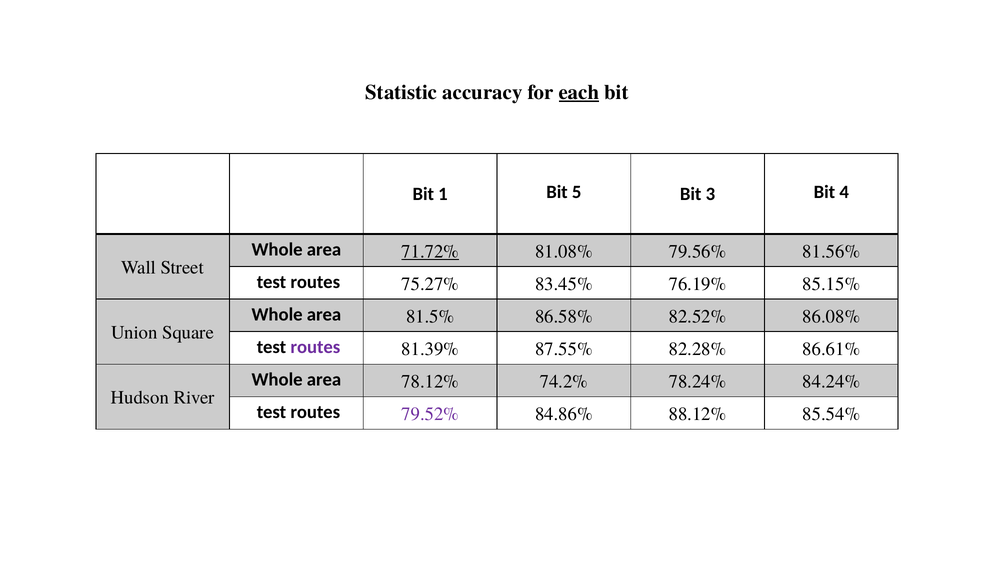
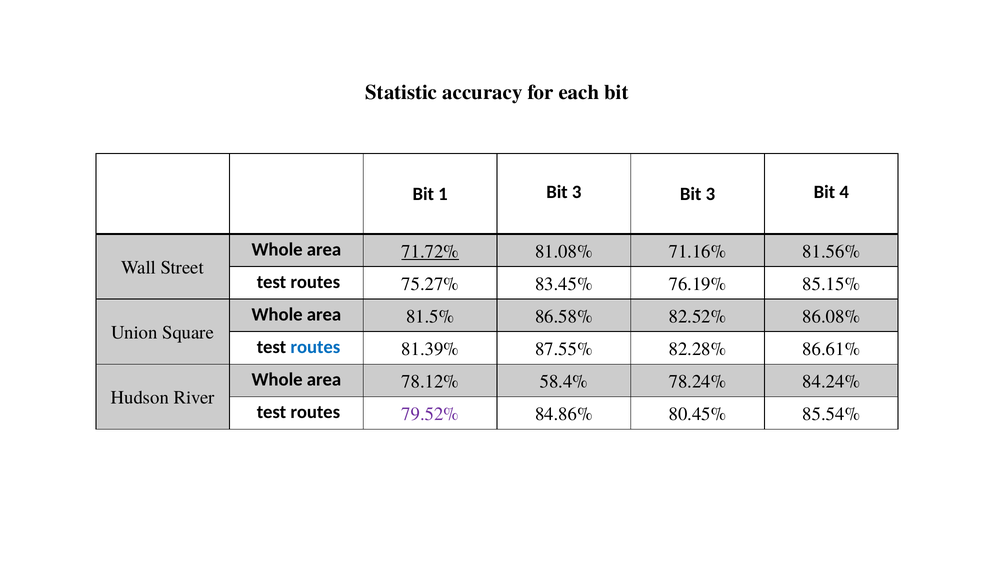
each underline: present -> none (579, 92)
1 Bit 5: 5 -> 3 (577, 192)
79.56%: 79.56% -> 71.16% (698, 251)
routes colour: purple -> blue (315, 347)
74.2%: 74.2% -> 58.4% (564, 381)
88.12%: 88.12% -> 80.45% (698, 414)
